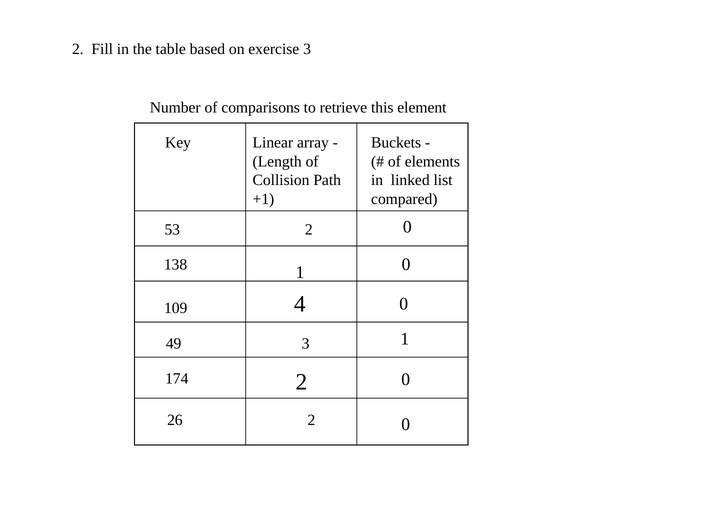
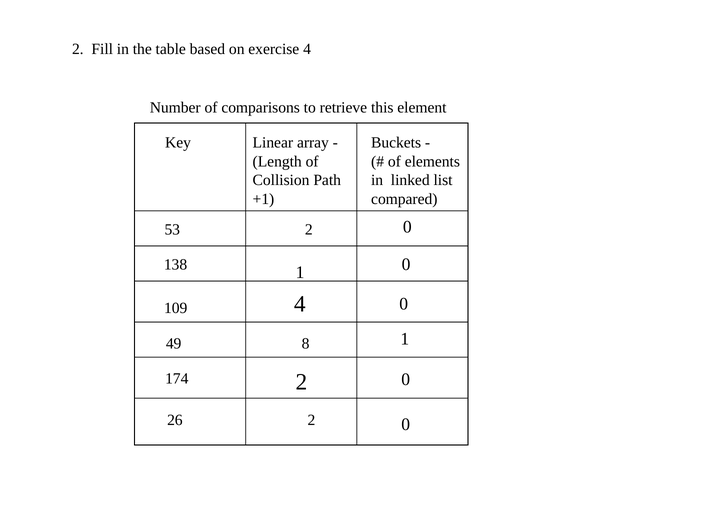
exercise 3: 3 -> 4 (307, 49)
49 3: 3 -> 8 (306, 343)
